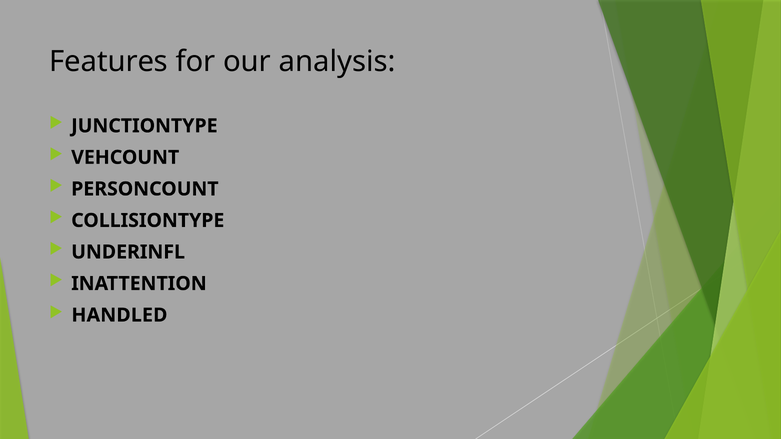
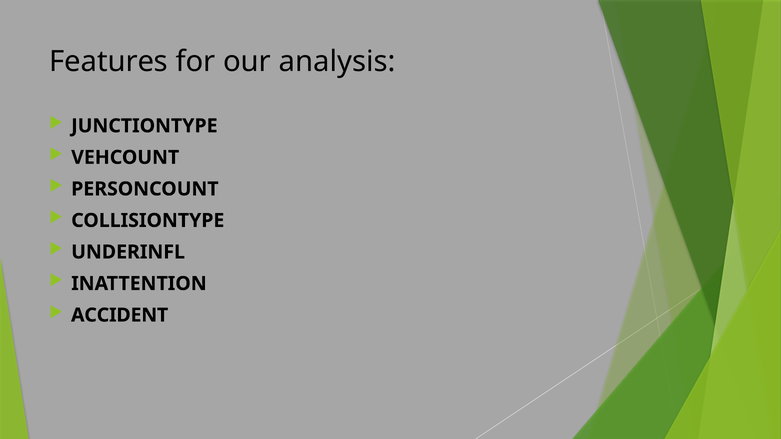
HANDLED: HANDLED -> ACCIDENT (120, 315)
